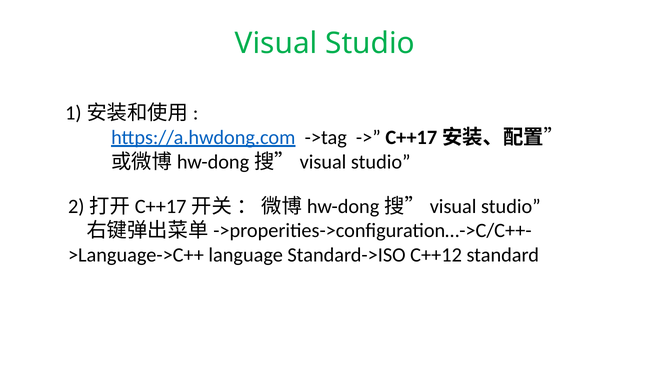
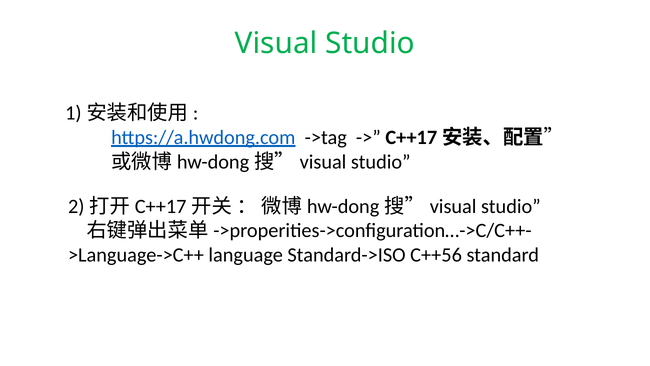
C++12: C++12 -> C++56 (436, 255)
